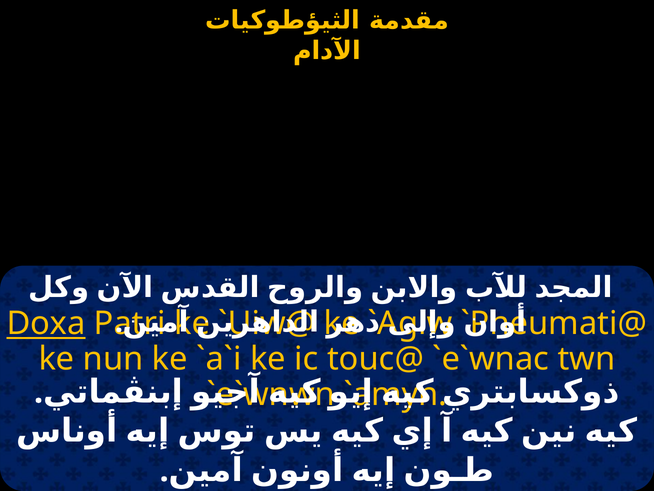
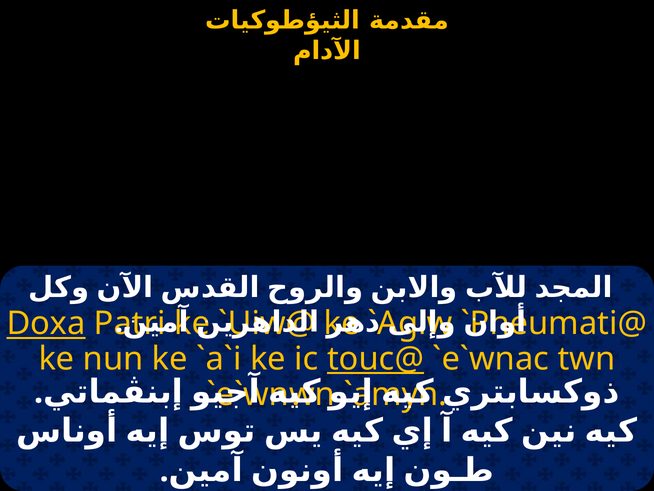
touc@ underline: none -> present (375, 359)
